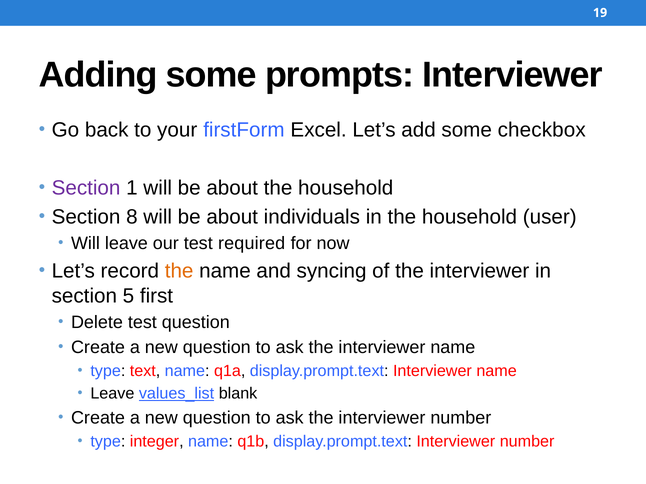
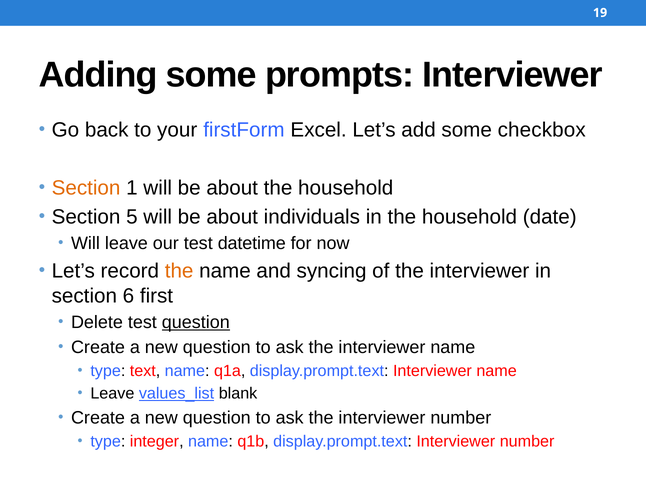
Section colour: purple -> orange (86, 188)
8: 8 -> 5 (132, 217)
user: user -> date (550, 217)
required: required -> datetime (252, 244)
5: 5 -> 6 (128, 296)
question underline: none -> present (196, 323)
